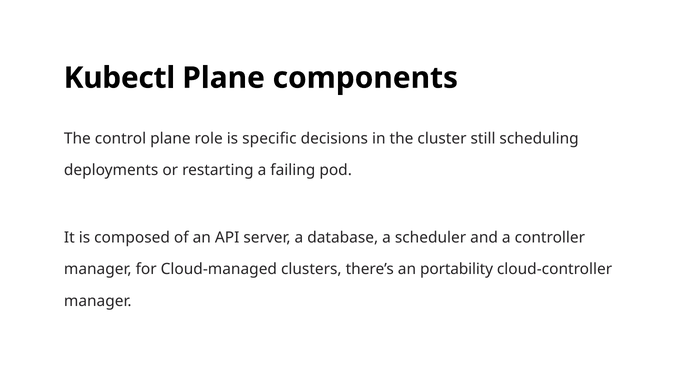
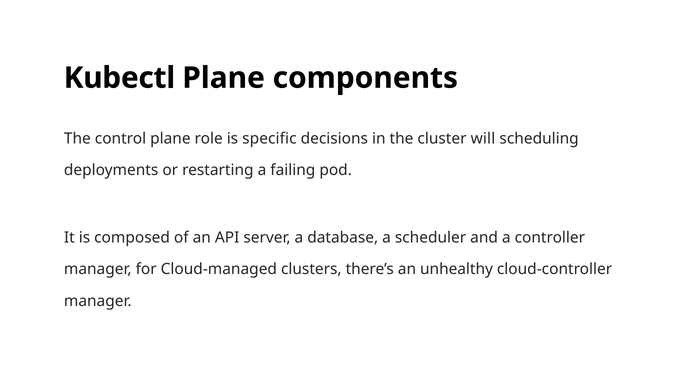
still: still -> will (483, 139)
portability: portability -> unhealthy (457, 269)
